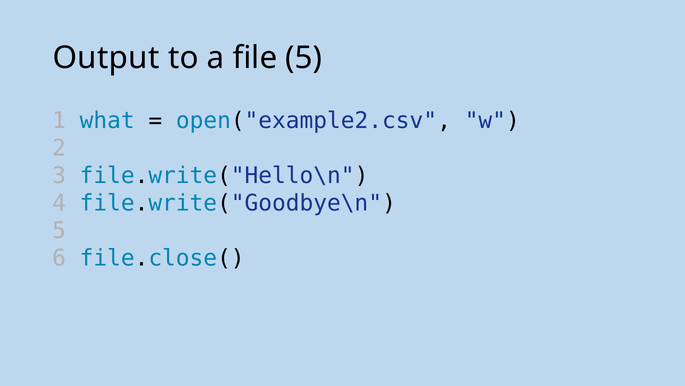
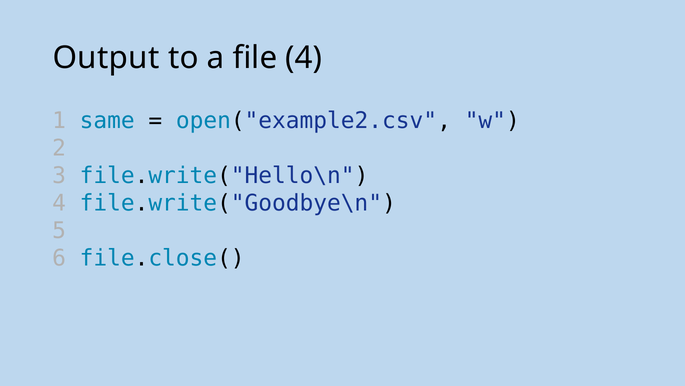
file 5: 5 -> 4 (304, 58)
what: what -> same (107, 120)
